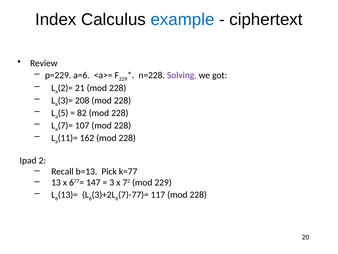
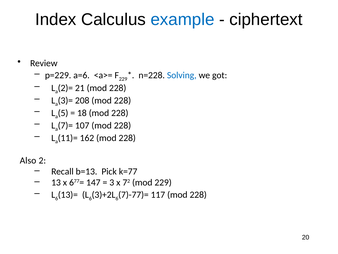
Solving colour: purple -> blue (182, 75)
82: 82 -> 18 (82, 113)
Ipad: Ipad -> Also (28, 160)
